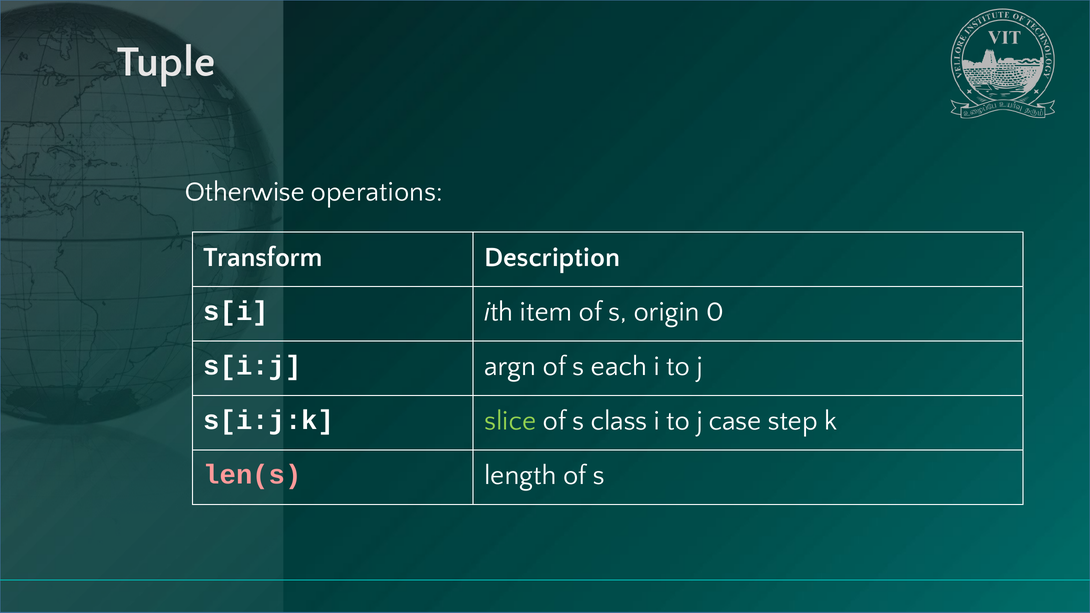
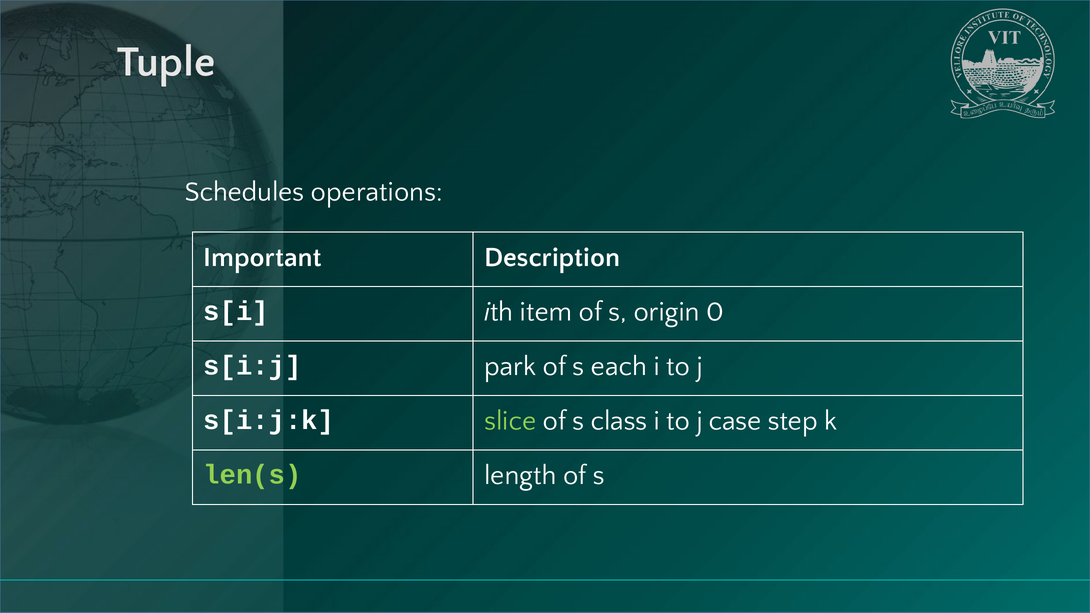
Otherwise: Otherwise -> Schedules (245, 192)
Transform: Transform -> Important (263, 257)
argn: argn -> park (510, 366)
len(s colour: pink -> light green (252, 475)
